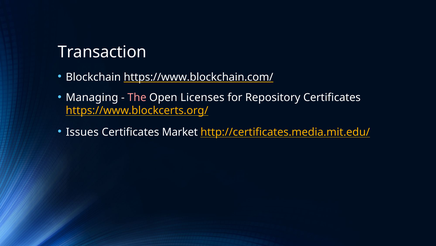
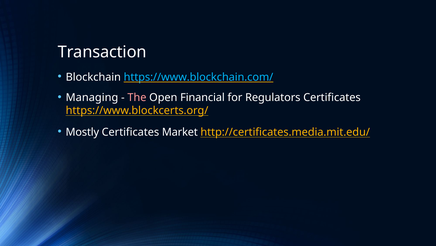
https://www.blockchain.com/ colour: white -> light blue (198, 77)
Licenses: Licenses -> Financial (202, 97)
Repository: Repository -> Regulators (273, 97)
Issues: Issues -> Mostly (82, 132)
